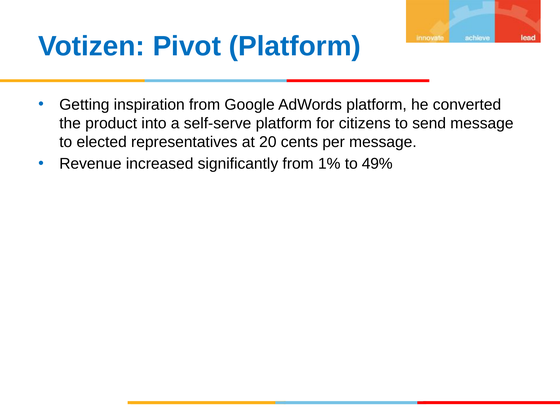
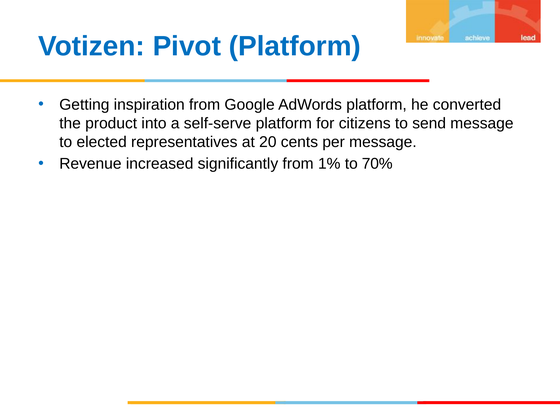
49%: 49% -> 70% (377, 164)
